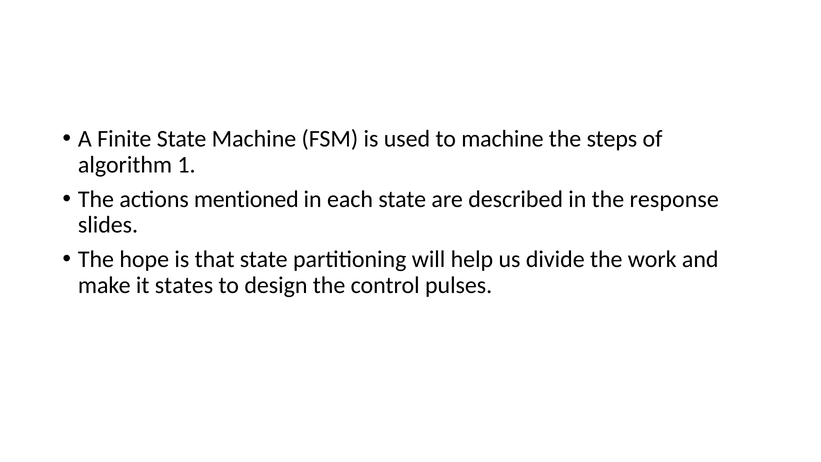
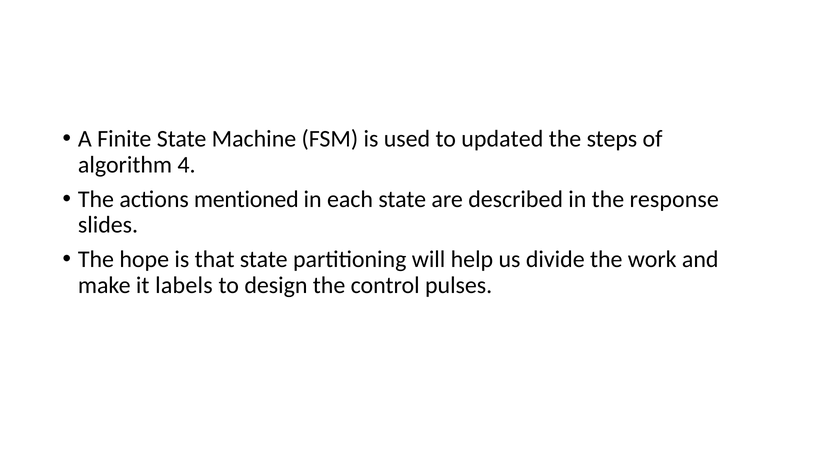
to machine: machine -> updated (502, 139)
1: 1 -> 4 (187, 165)
states: states -> labels (184, 285)
